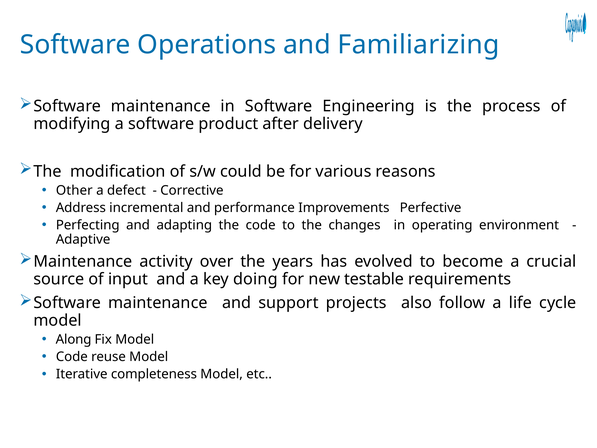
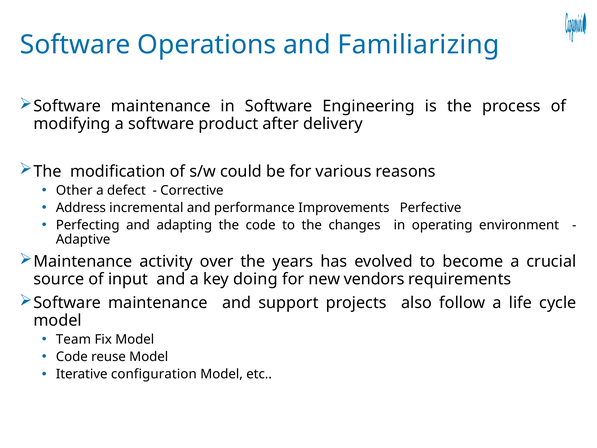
testable: testable -> vendors (374, 279)
Along: Along -> Team (73, 339)
completeness: completeness -> configuration (154, 374)
